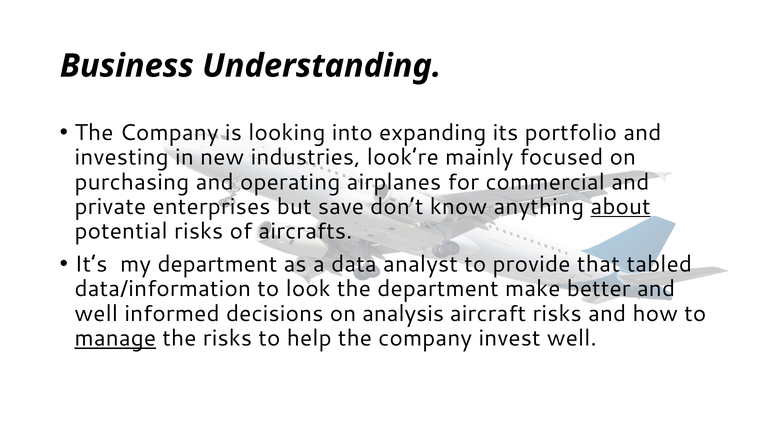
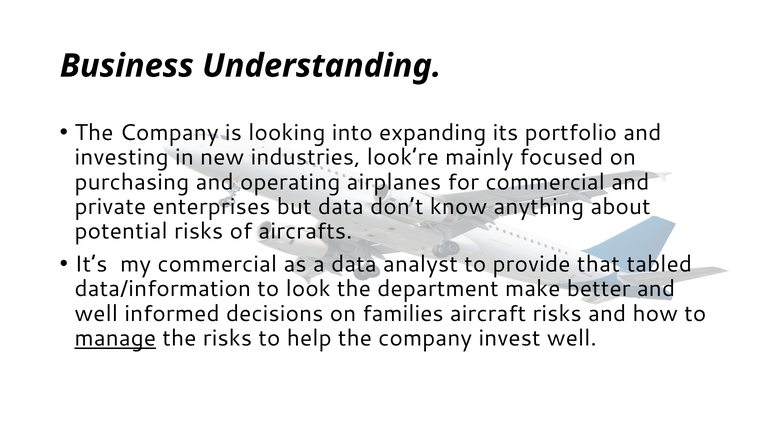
but save: save -> data (341, 207)
about underline: present -> none (621, 207)
my department: department -> commercial (217, 264)
analysis: analysis -> families (403, 314)
